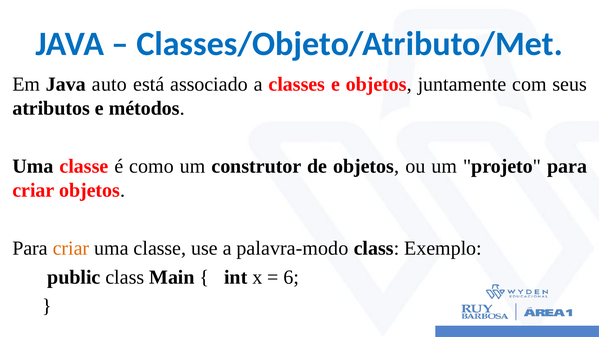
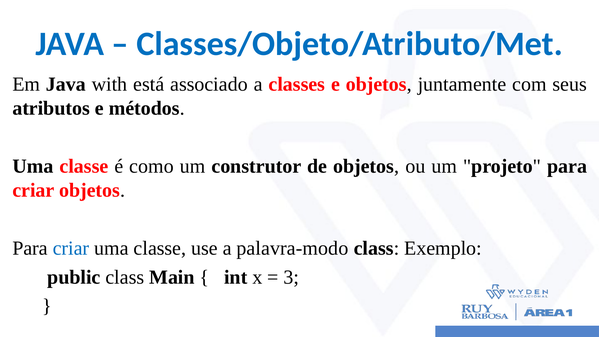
auto: auto -> with (110, 84)
criar colour: orange -> blue (71, 248)
6: 6 -> 3 (291, 277)
